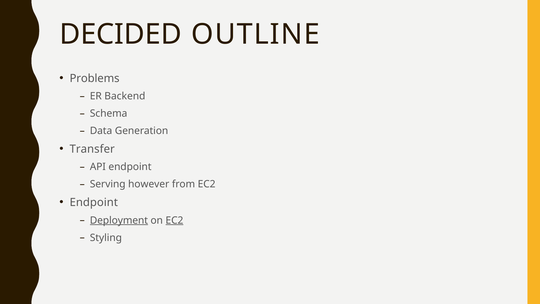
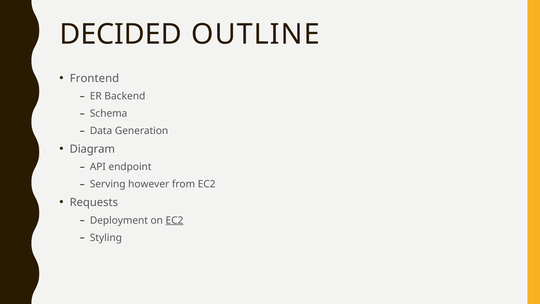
Problems: Problems -> Frontend (94, 78)
Transfer: Transfer -> Diagram (92, 149)
Endpoint: Endpoint -> Requests (94, 202)
Deployment underline: present -> none (119, 220)
